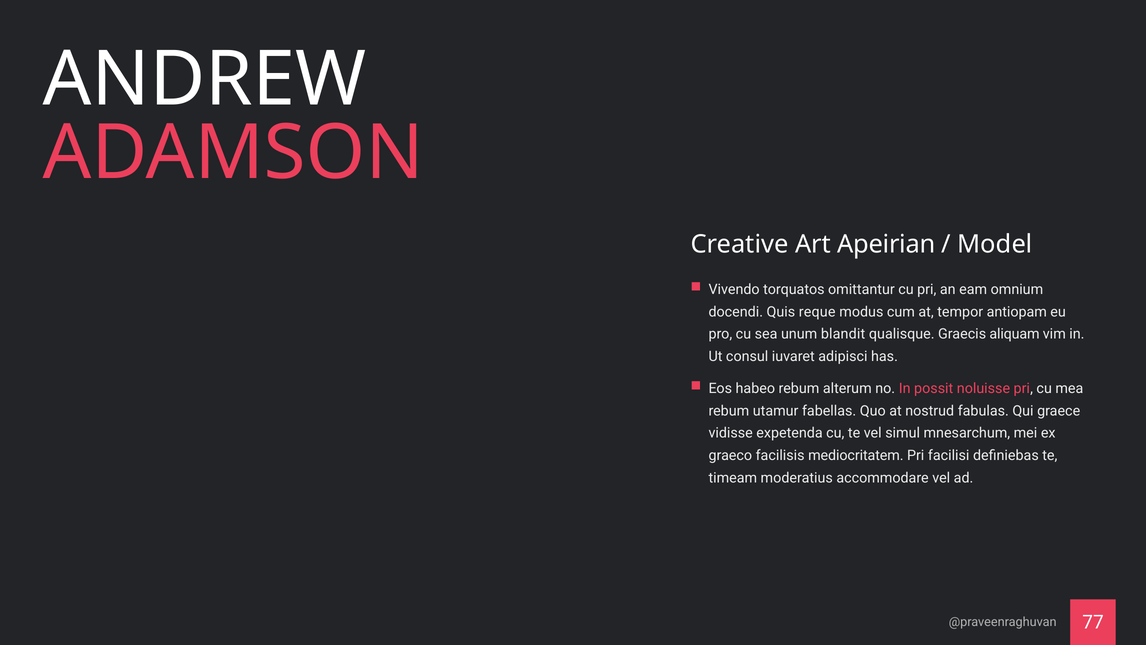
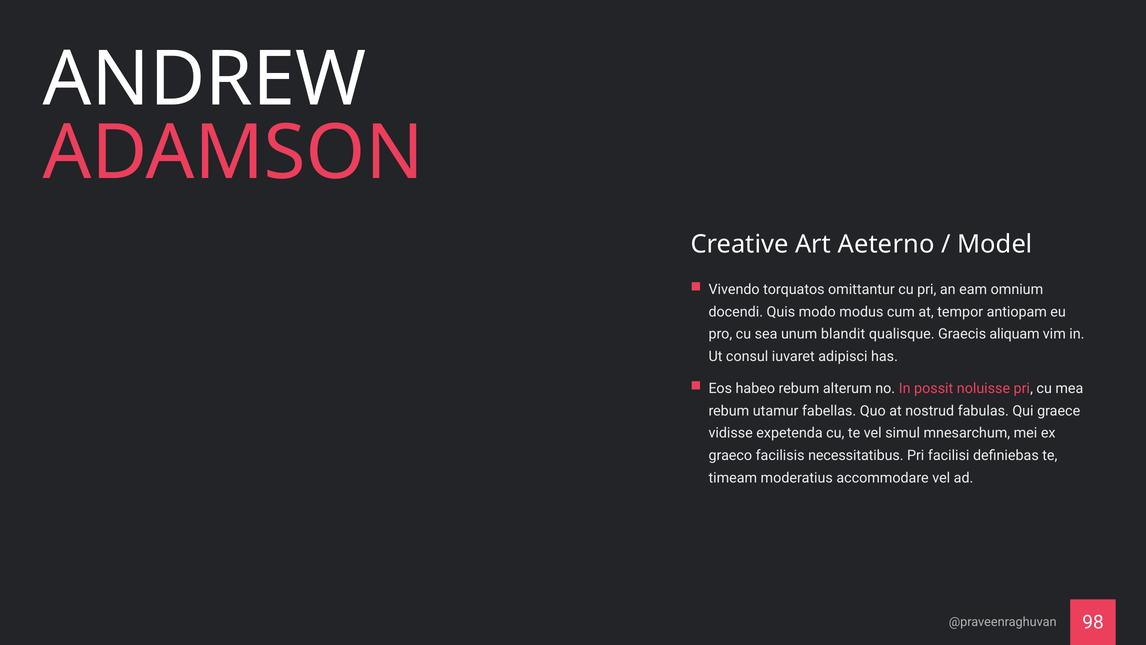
Apeirian: Apeirian -> Aeterno (886, 244)
reque: reque -> modo (817, 312)
mediocritatem: mediocritatem -> necessitatibus (856, 455)
77: 77 -> 98 (1093, 622)
